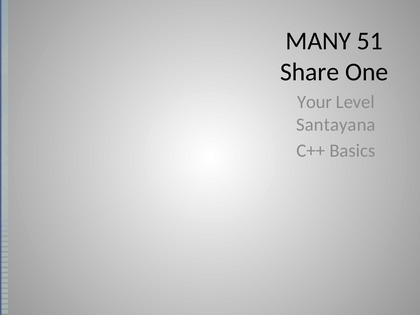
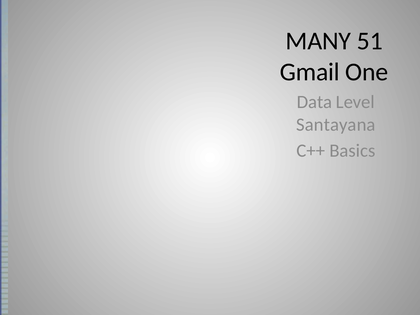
Share: Share -> Gmail (310, 72)
Your: Your -> Data (315, 102)
